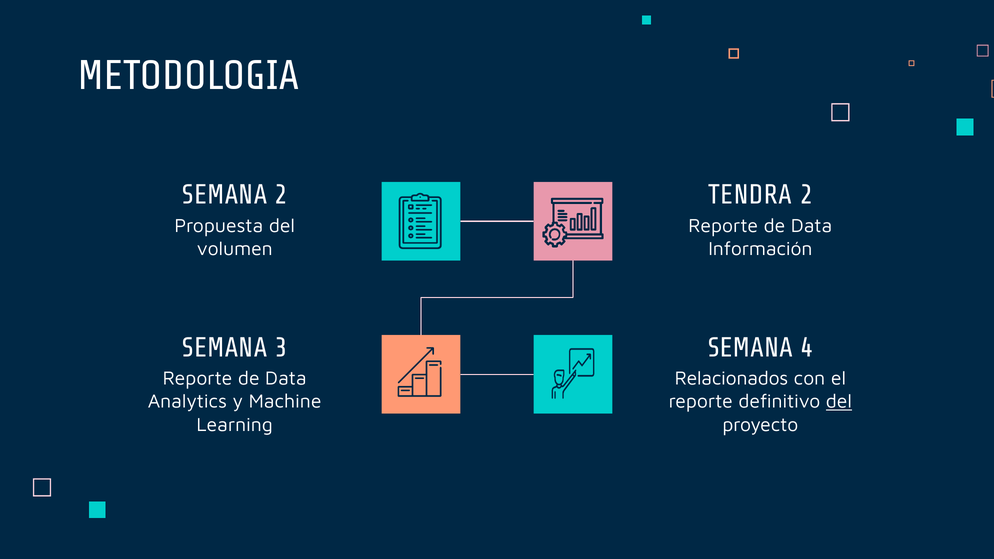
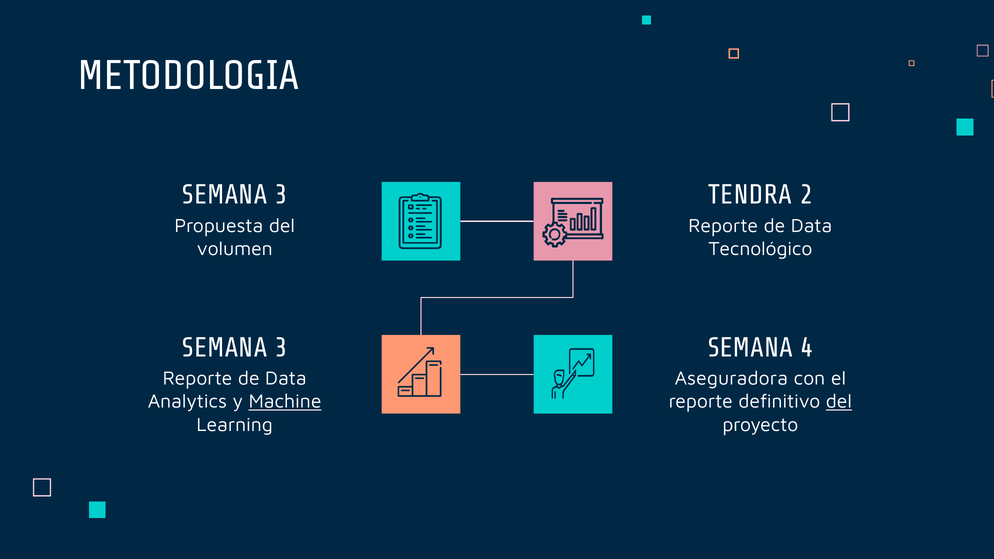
2: 2 -> 3 (281, 195)
Información: Información -> Tecnológico (760, 249)
Relacionados: Relacionados -> Aseguradora (731, 378)
Machine underline: none -> present (285, 402)
